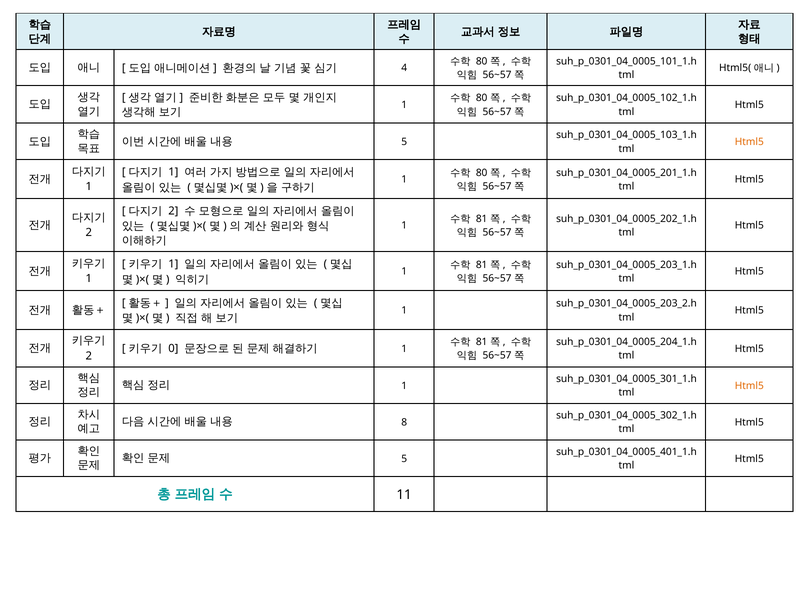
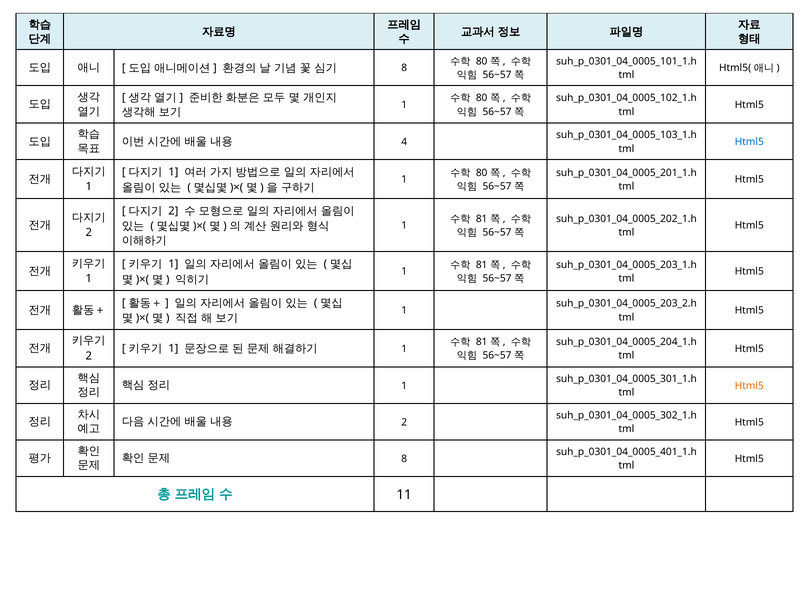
4: 4 -> 8 (404, 68)
5: 5 -> 4 (404, 142)
Html5 colour: orange -> blue (749, 142)
0: 0 -> 1 (173, 348)
8: 8 -> 2 (404, 422)
5: 5 -> 8 (404, 458)
